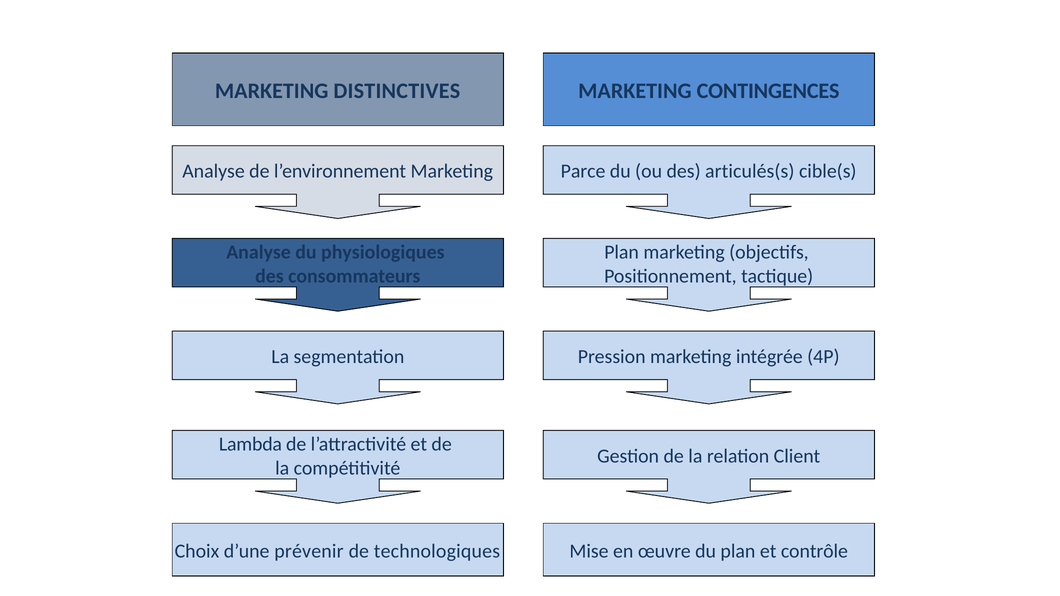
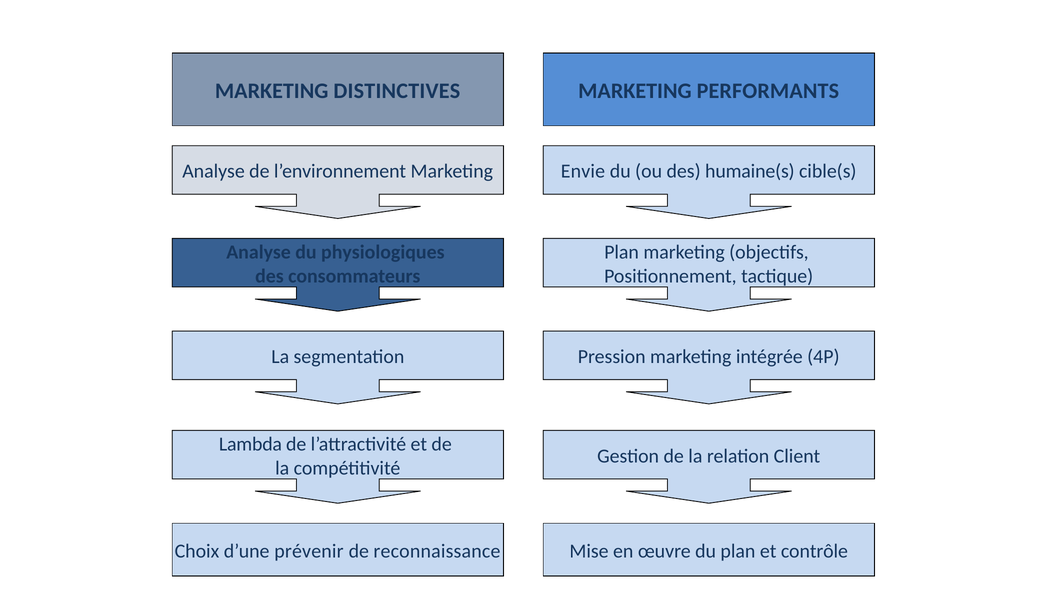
CONTINGENCES: CONTINGENCES -> PERFORMANTS (768, 91)
Parce: Parce -> Envie (583, 171)
articulés(s: articulés(s -> humaine(s (750, 171)
technologiques: technologiques -> reconnaissance (437, 551)
